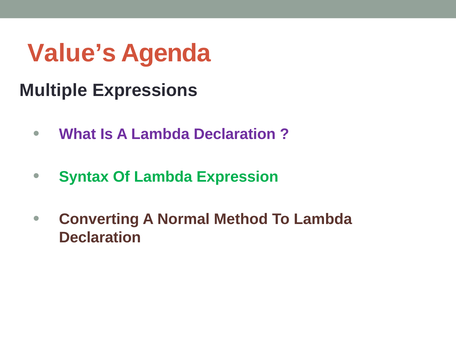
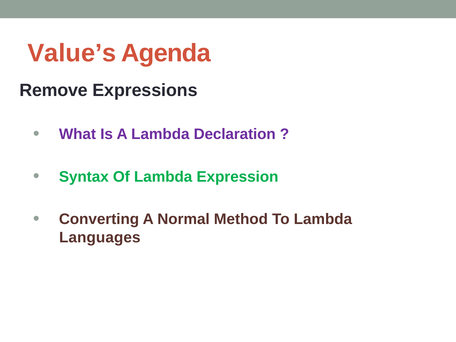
Multiple: Multiple -> Remove (54, 90)
Declaration: Declaration -> Languages (100, 238)
